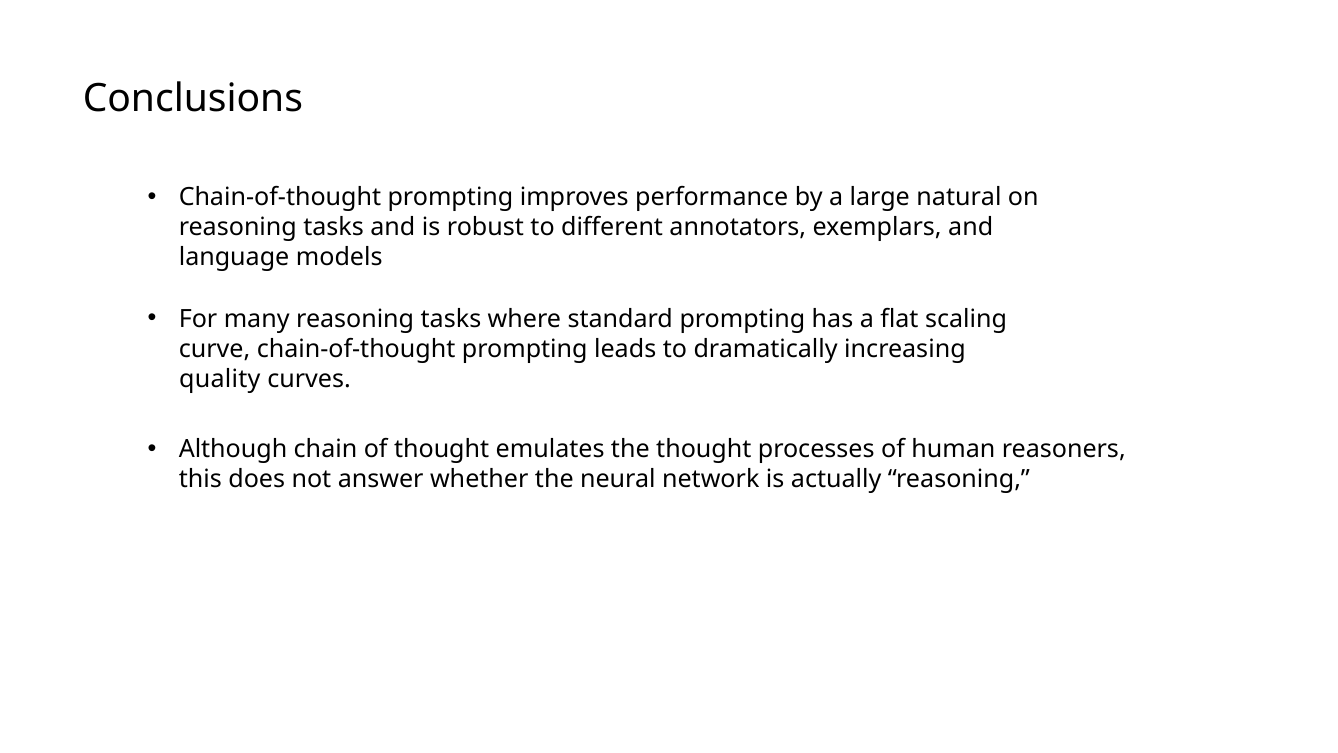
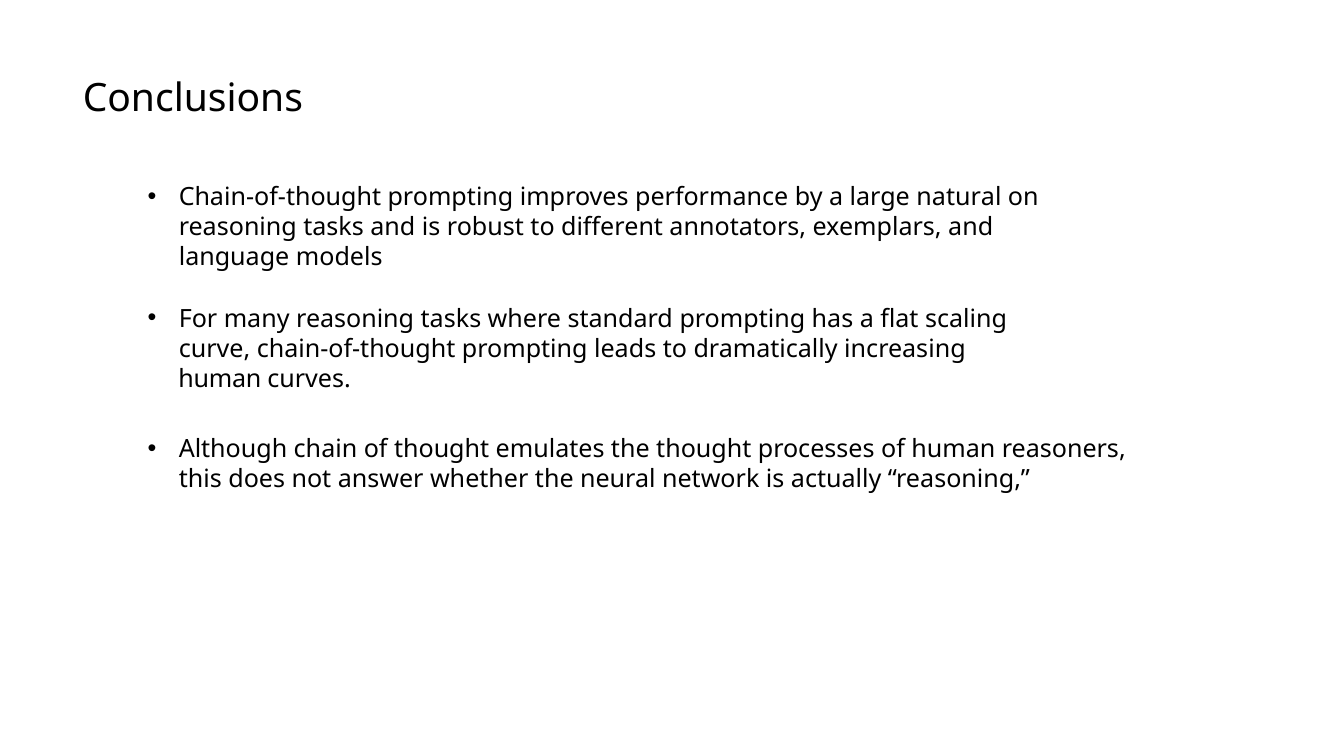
quality: quality -> human (220, 379)
